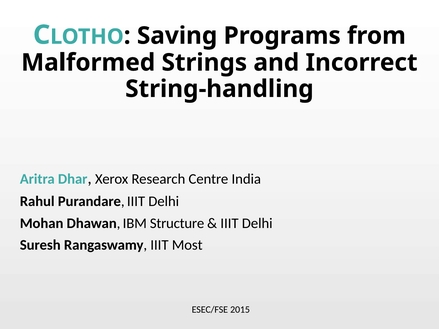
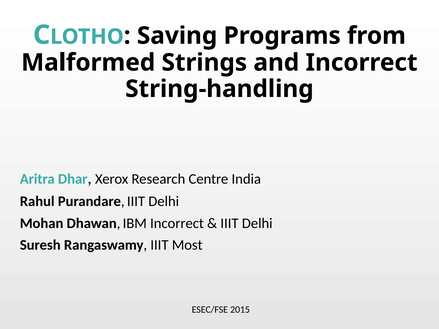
IBM Structure: Structure -> Incorrect (177, 223)
